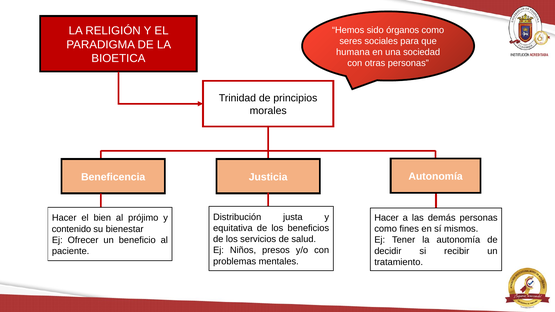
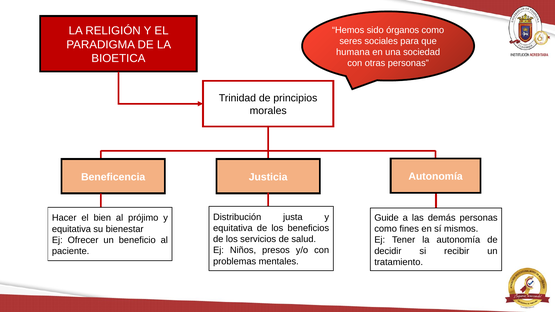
Hacer: Hacer -> Guide (387, 218)
contenido: contenido -> equitativa (71, 229)
